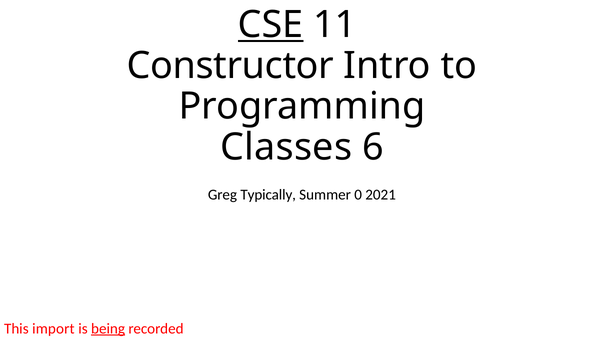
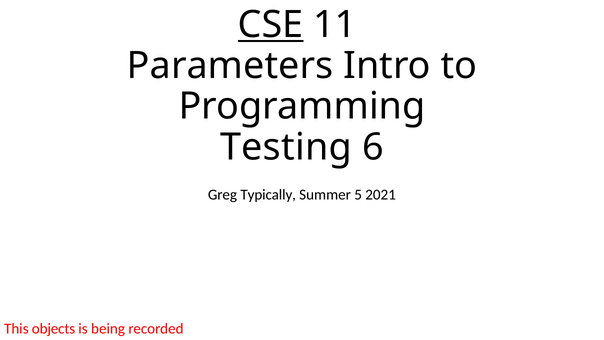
Constructor: Constructor -> Parameters (230, 66)
Classes: Classes -> Testing (286, 147)
0: 0 -> 5 (358, 195)
import: import -> objects (54, 328)
being underline: present -> none (108, 328)
